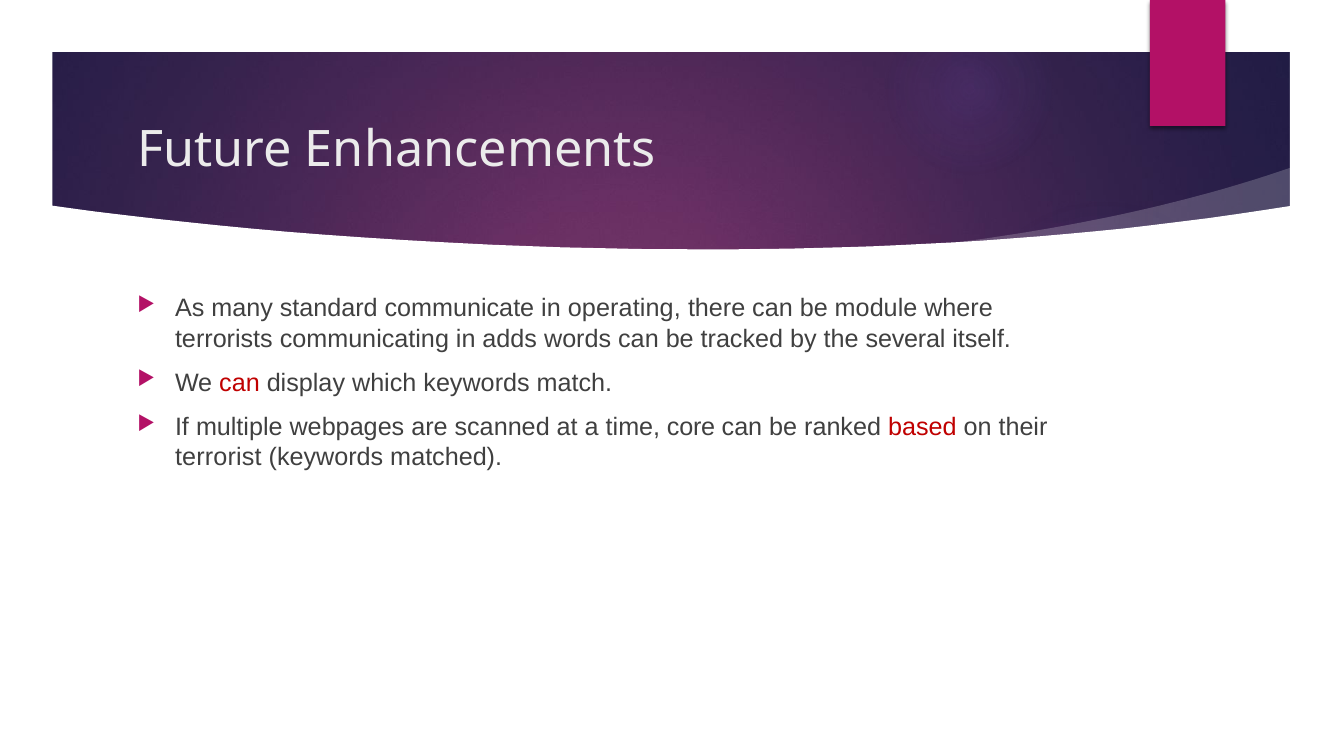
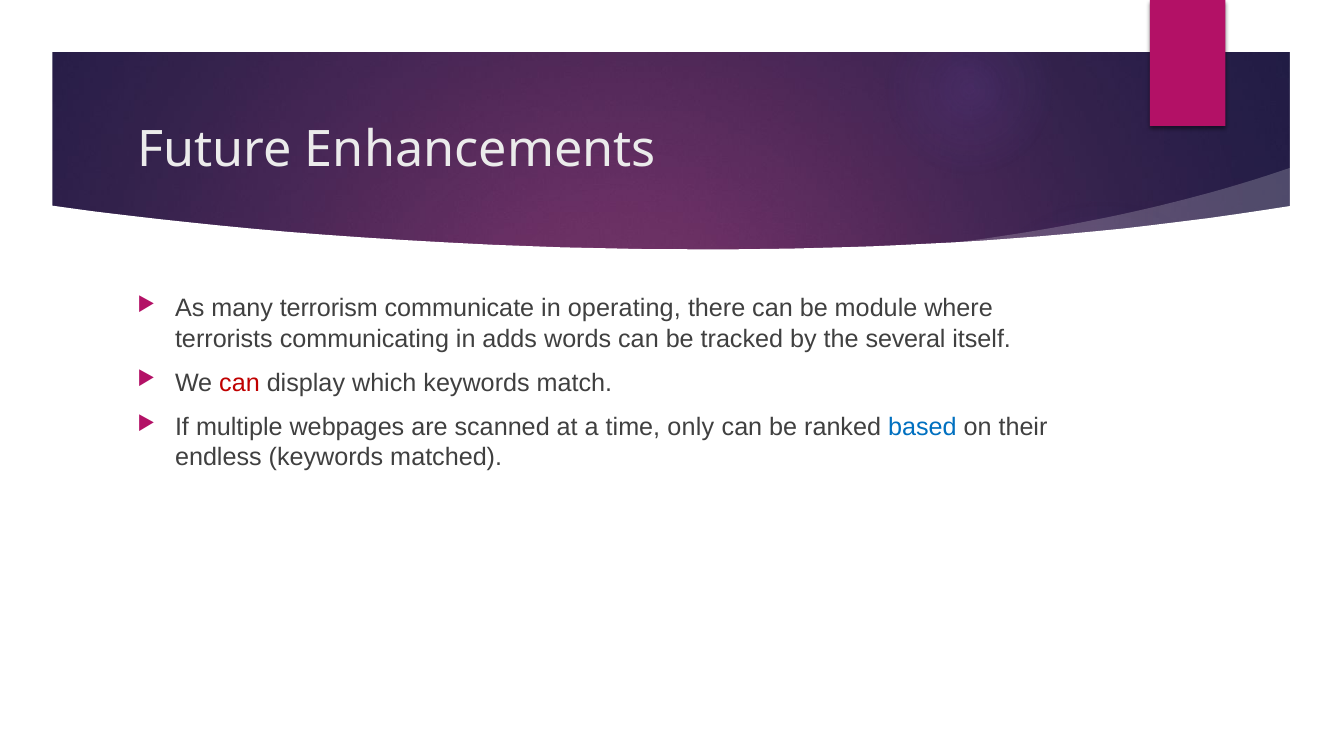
standard: standard -> terrorism (329, 309)
core: core -> only (691, 427)
based colour: red -> blue (922, 427)
terrorist: terrorist -> endless (218, 458)
